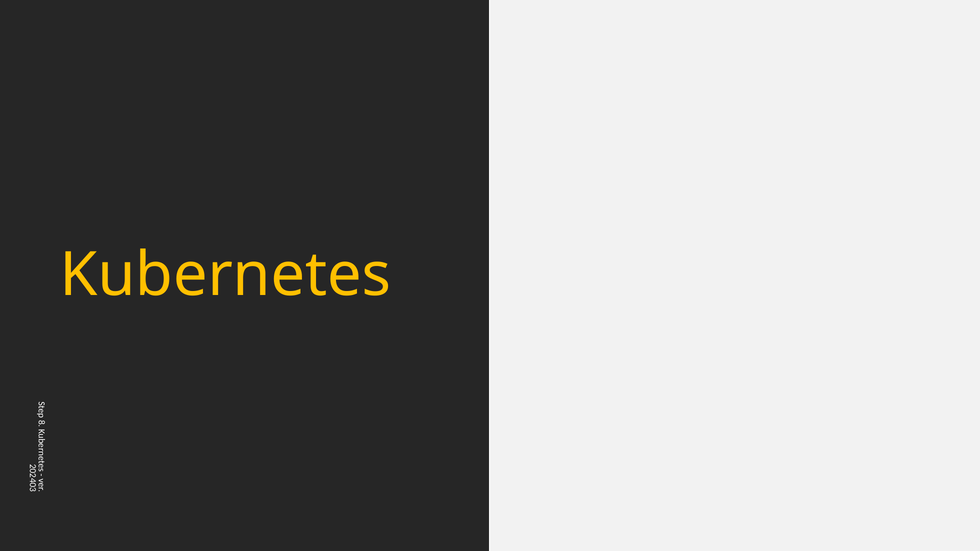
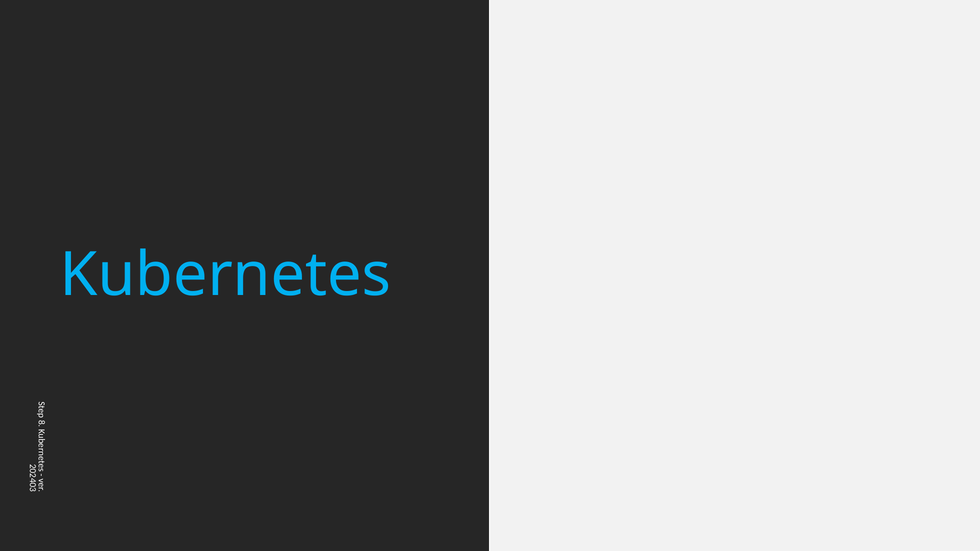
Kubernetes colour: yellow -> light blue (225, 275)
